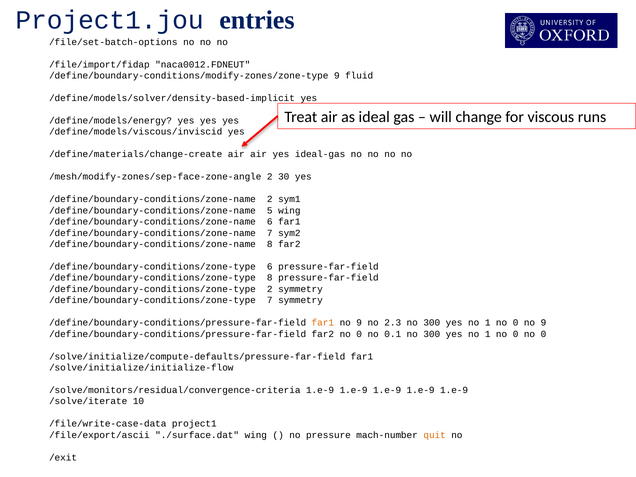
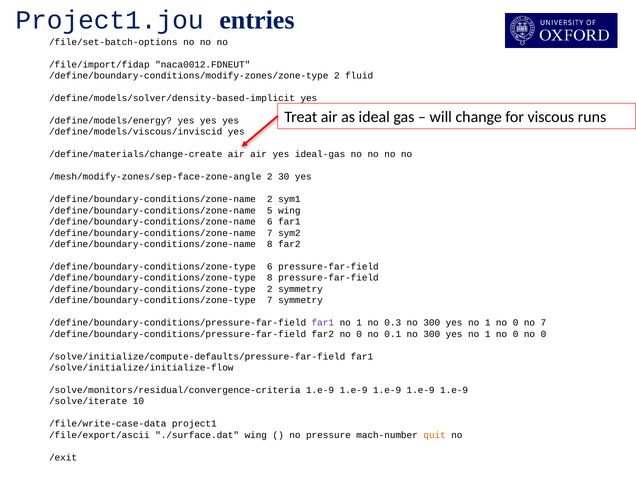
/define/boundary-conditions/modify-zones/zone-type 9: 9 -> 2 (337, 76)
far1 colour: orange -> purple (323, 323)
9: 9 -> 1 (359, 323)
2.3: 2.3 -> 0.3 (393, 323)
0 no 9: 9 -> 7 (544, 323)
